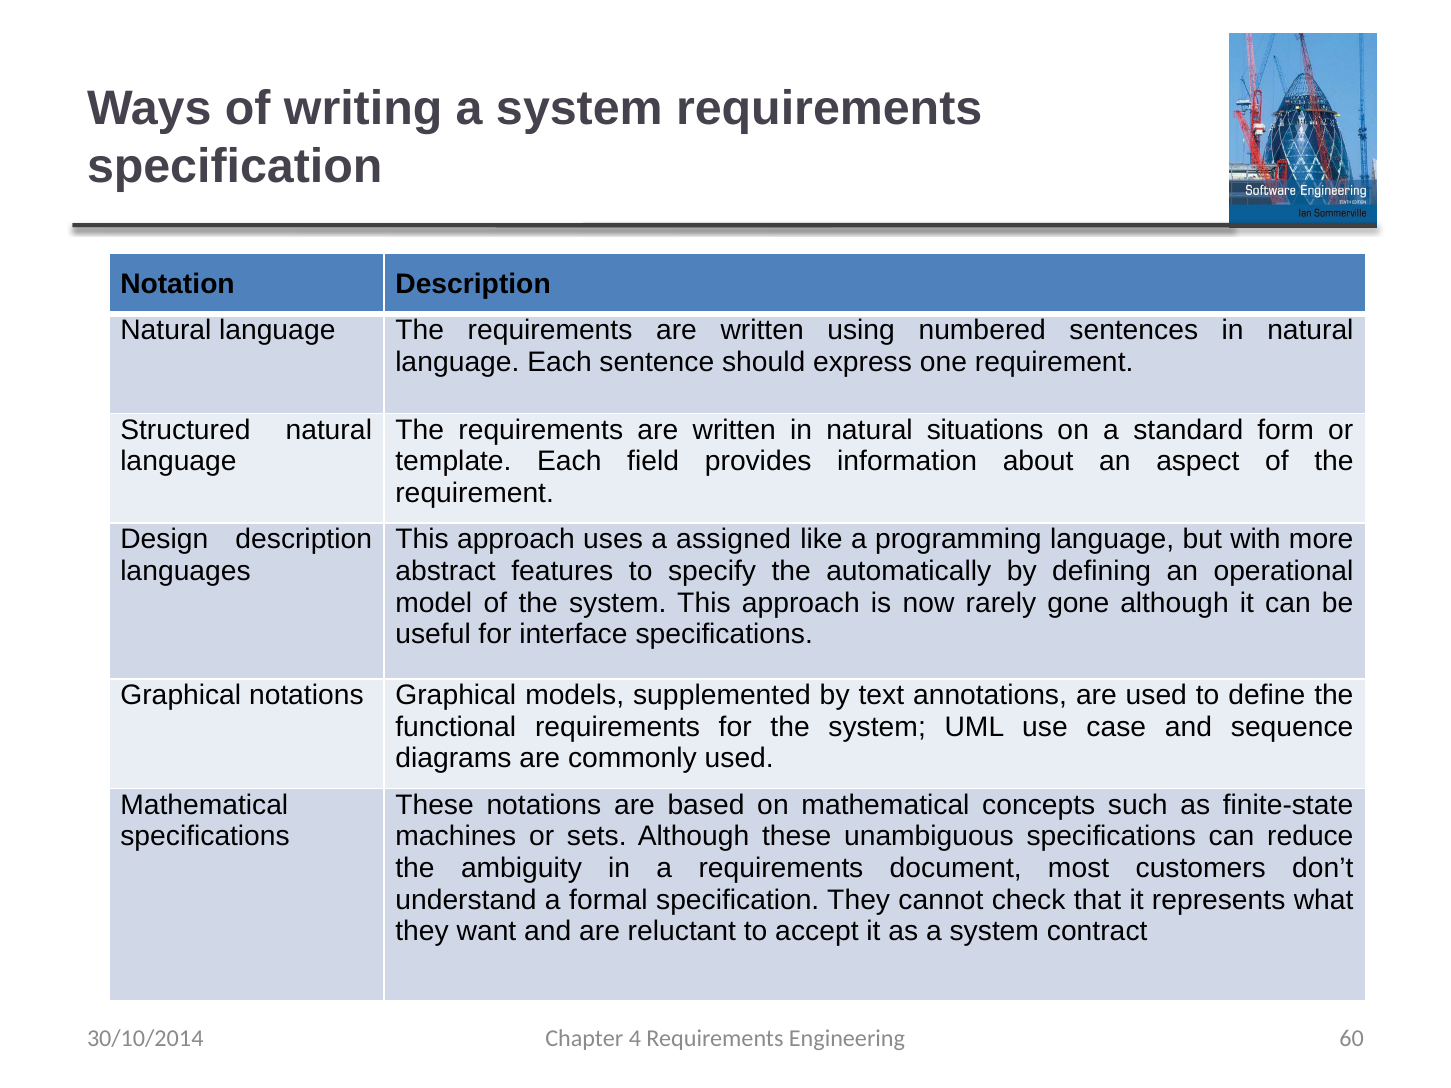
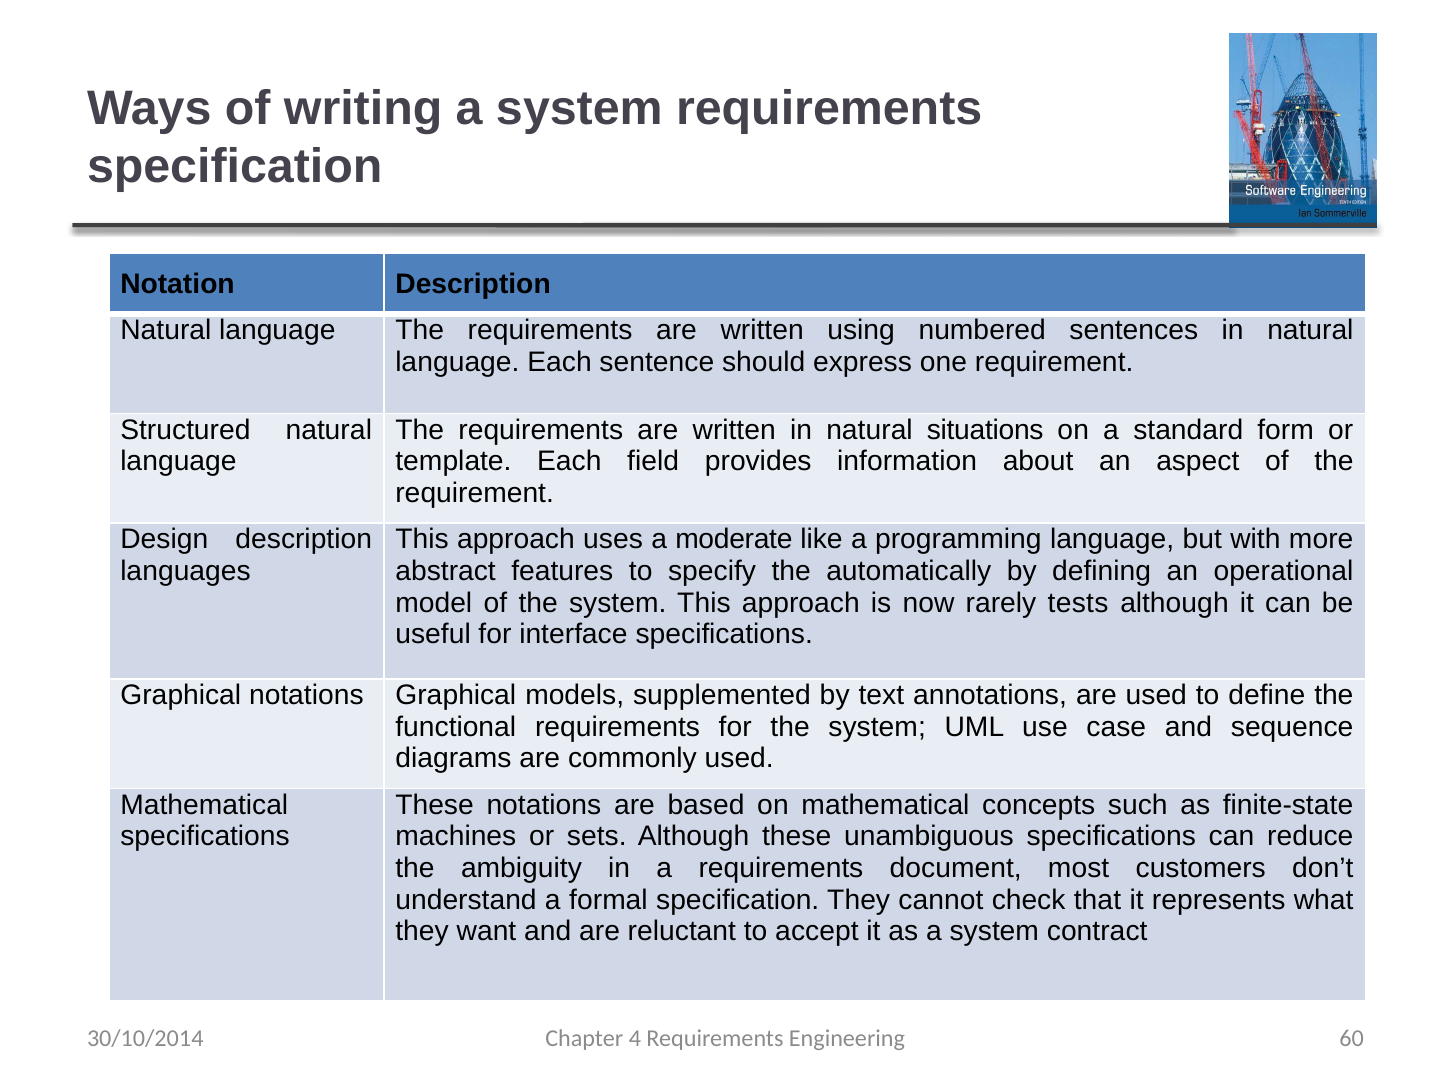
assigned: assigned -> moderate (734, 540)
gone: gone -> tests (1078, 603)
